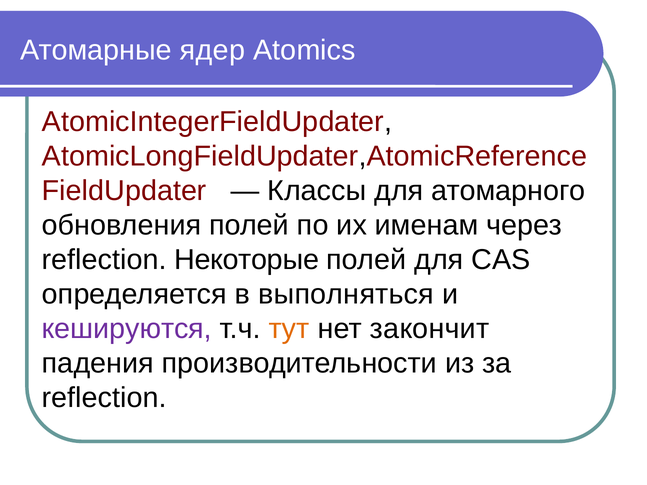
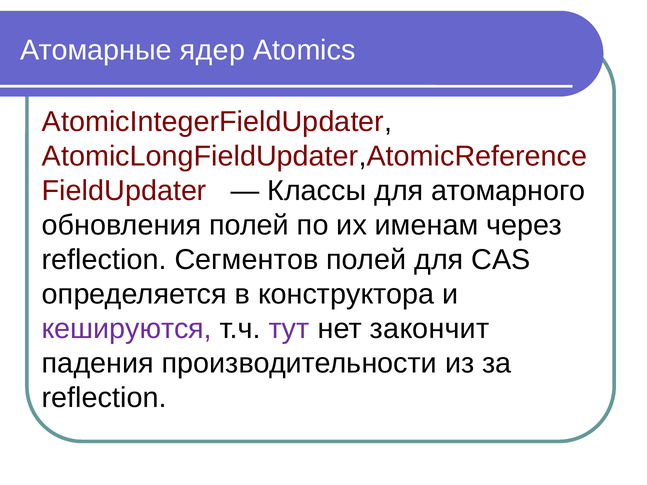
Некоторые: Некоторые -> Сегментов (246, 260)
выполняться: выполняться -> конструктора (346, 294)
тут colour: orange -> purple (289, 329)
